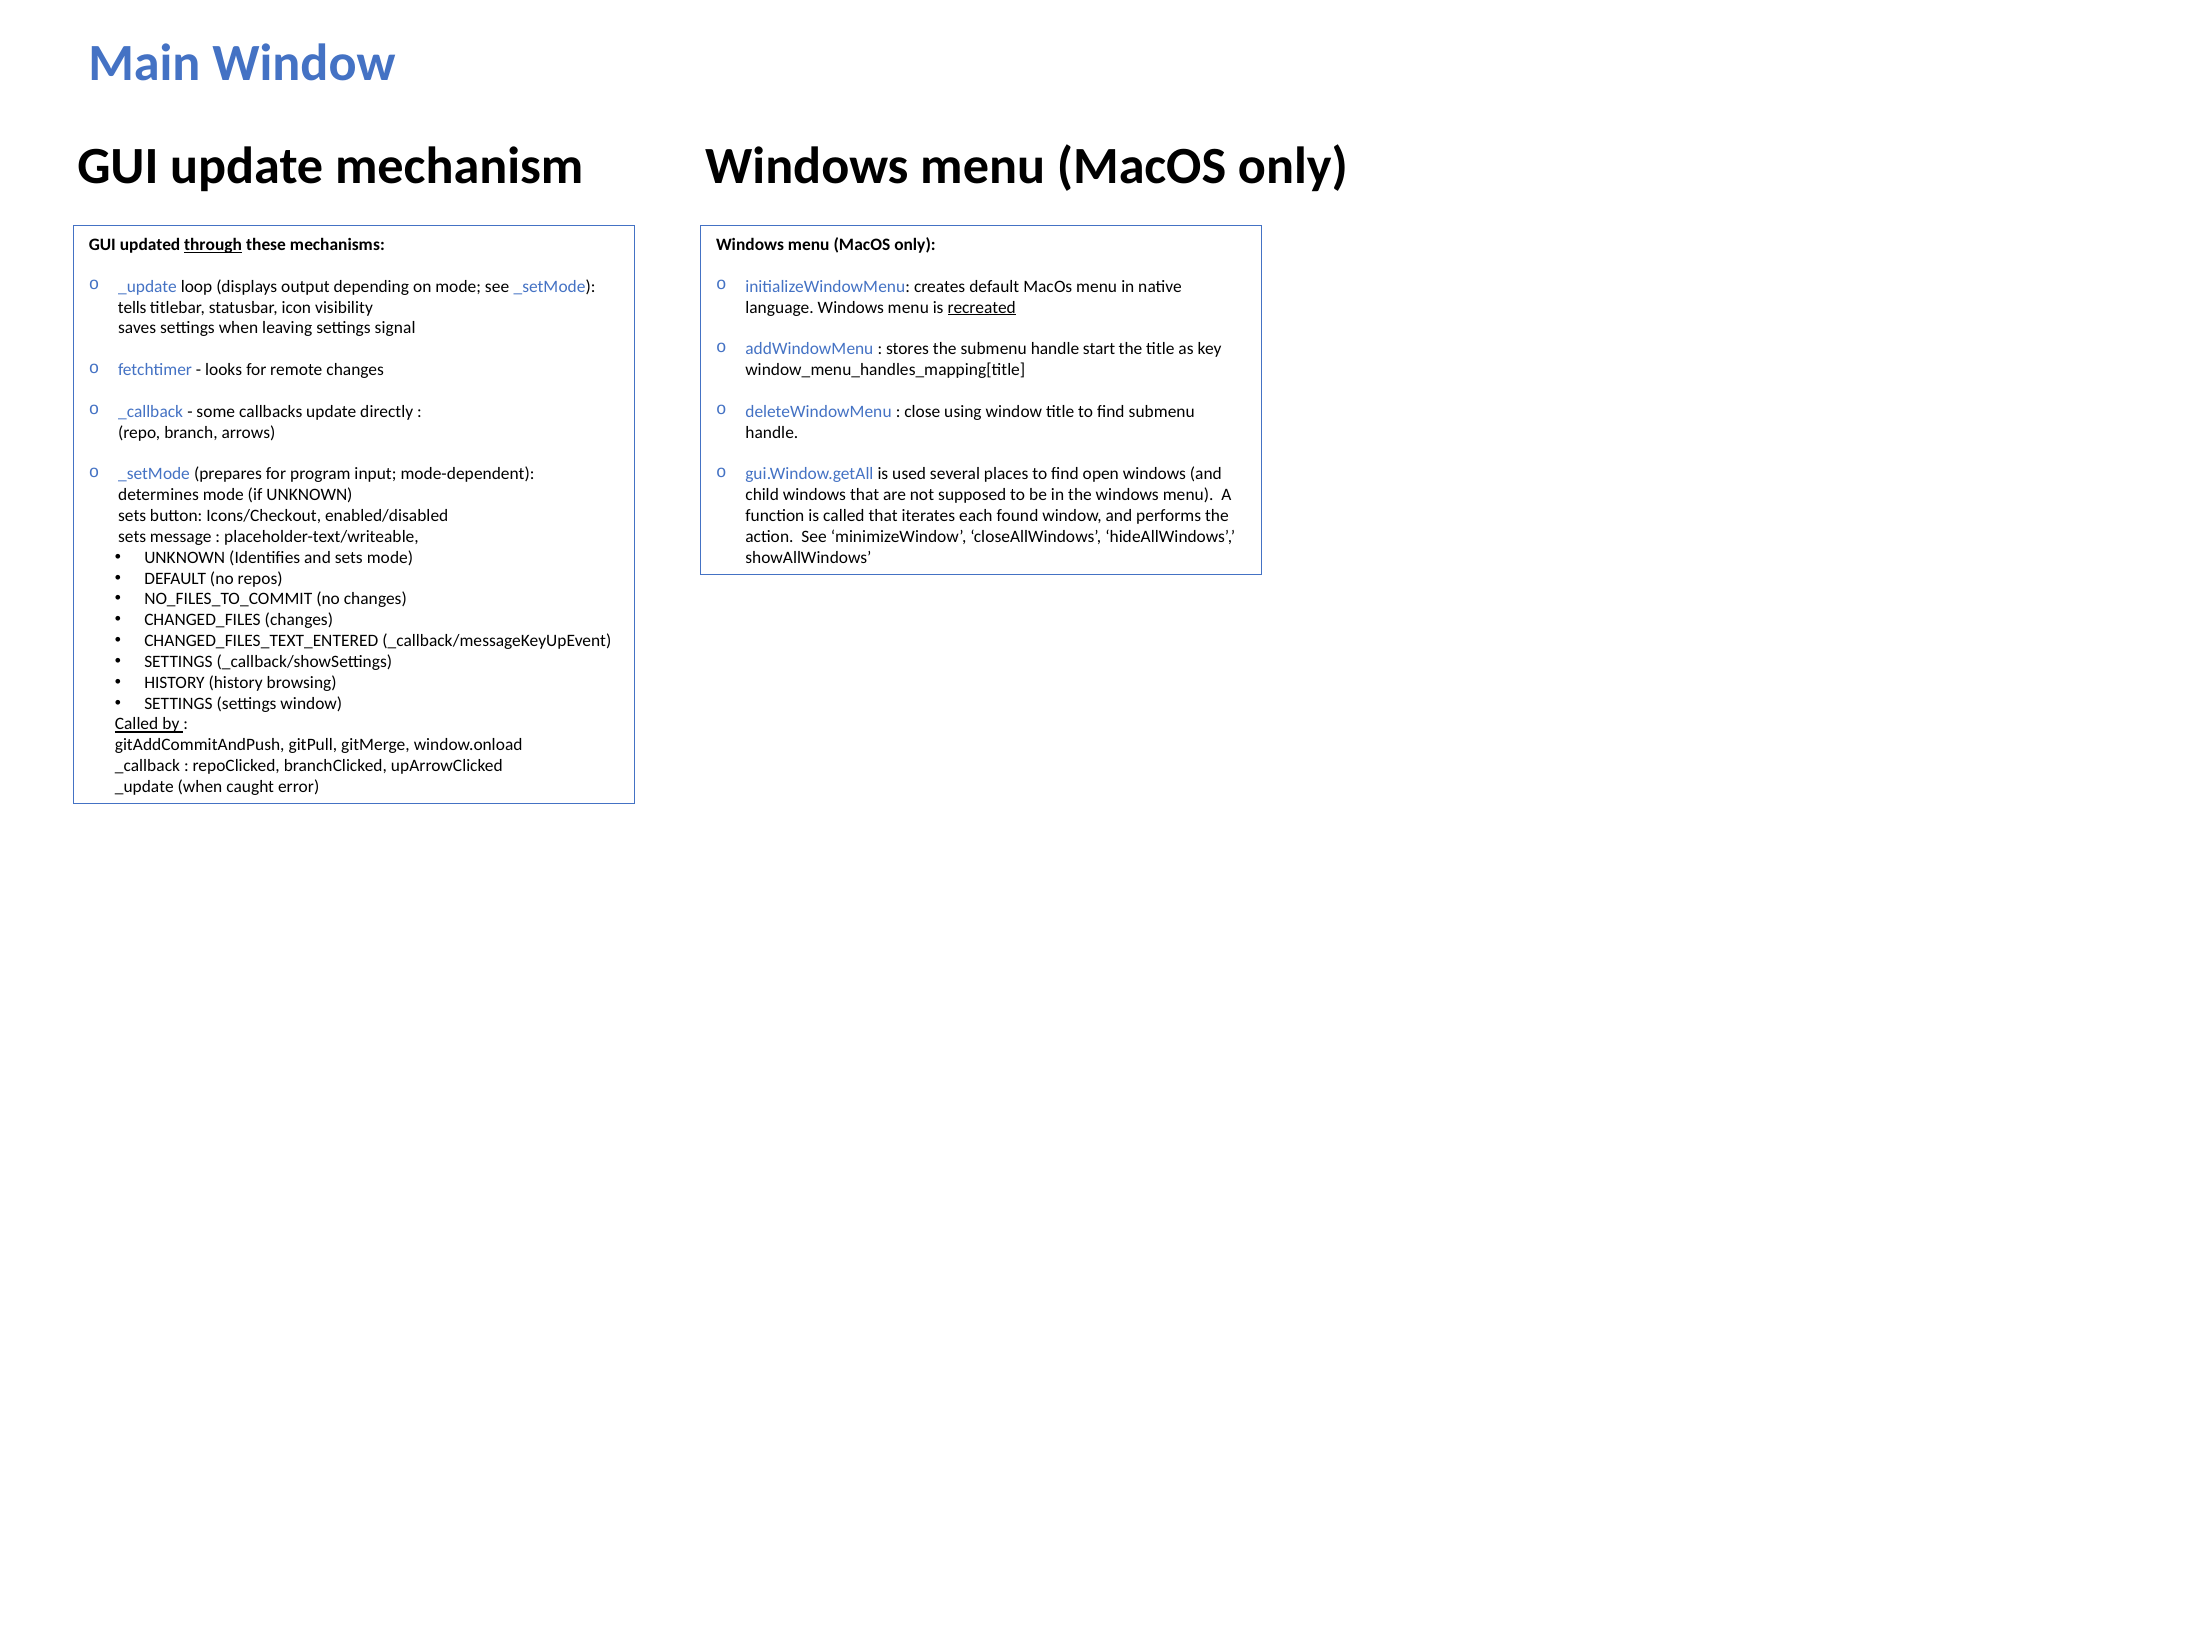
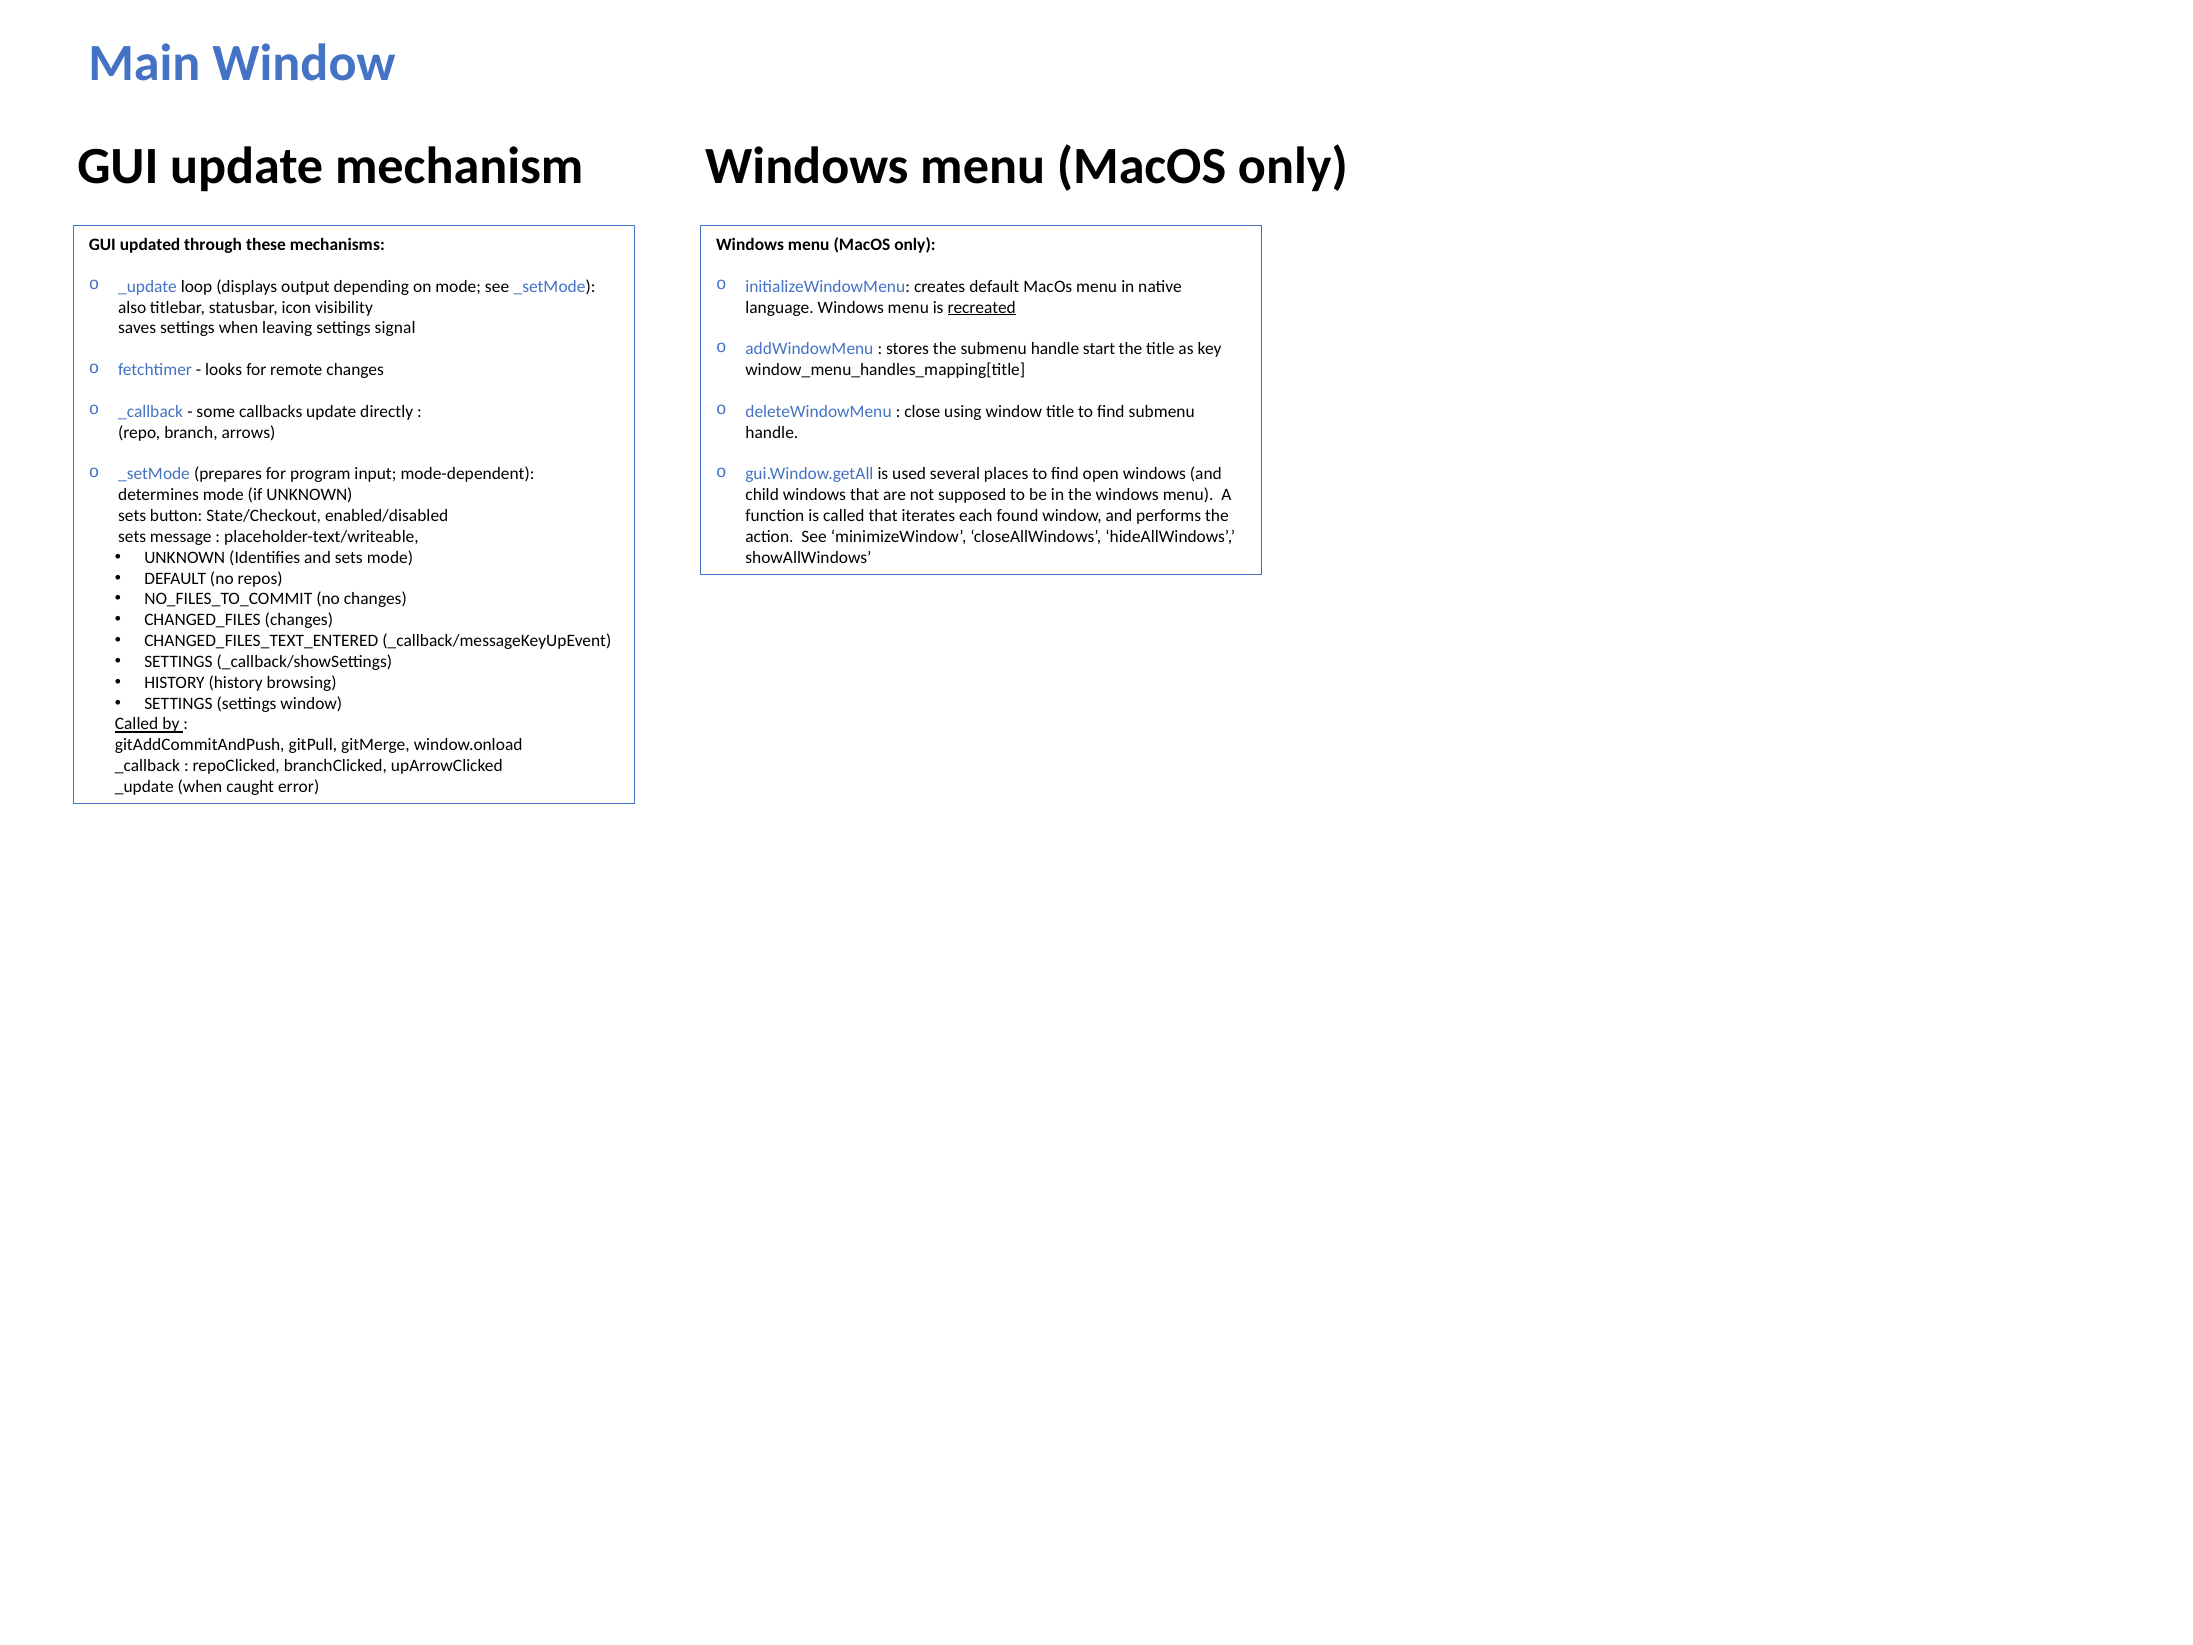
through underline: present -> none (213, 245)
tells: tells -> also (132, 307)
Icons/Checkout: Icons/Checkout -> State/Checkout (264, 516)
